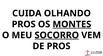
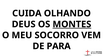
PROS: PROS -> DEUS (24, 24)
SOCORRO underline: present -> none (57, 35)
DE PROS: PROS -> PARA (59, 46)
